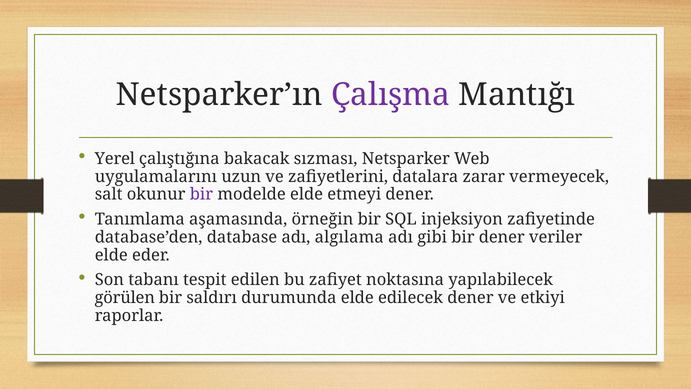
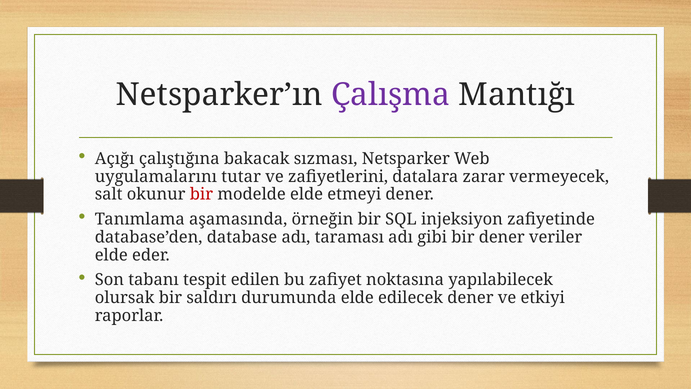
Yerel: Yerel -> Açığı (115, 159)
uzun: uzun -> tutar (241, 176)
bir colour: purple -> red (201, 194)
algılama: algılama -> taraması (349, 237)
görülen: görülen -> olursak (125, 298)
